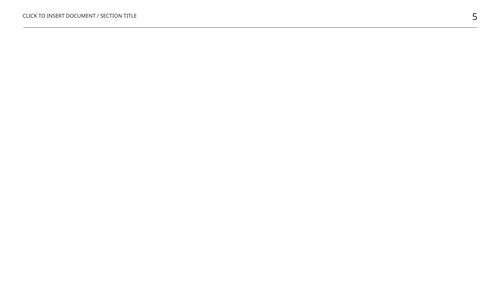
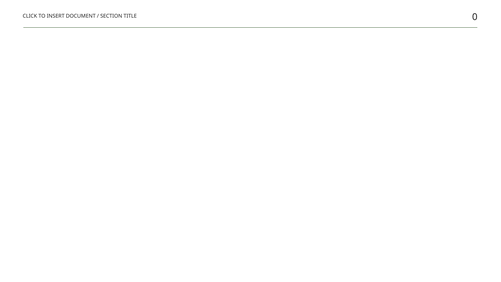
5: 5 -> 0 (475, 17)
